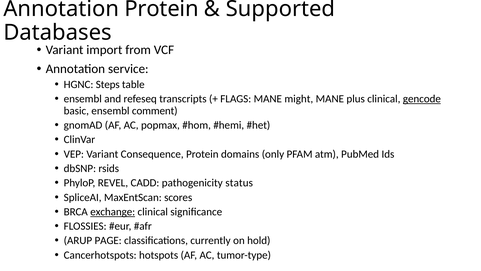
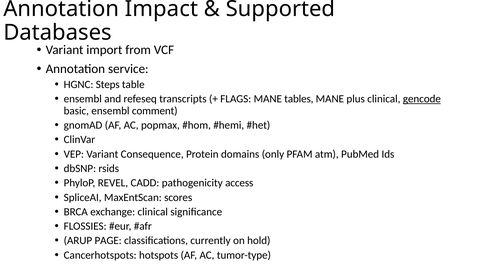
Annotation Protein: Protein -> Impact (161, 9)
might: might -> tables (299, 99)
status: status -> access (239, 183)
exchange underline: present -> none (113, 211)
